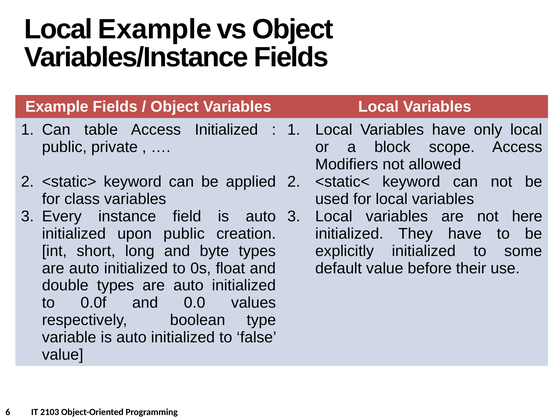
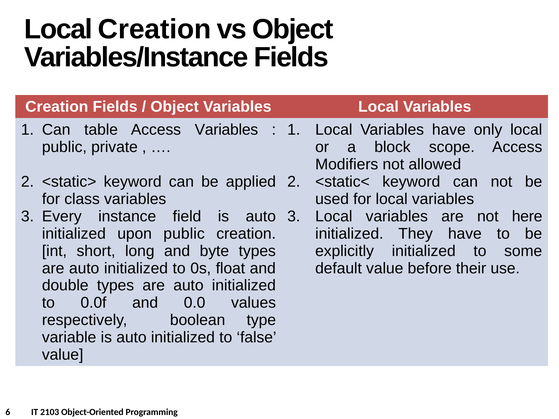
Local Example: Example -> Creation (155, 29)
Example: Example -> Creation (57, 107)
Access Initialized: Initialized -> Variables (226, 130)
